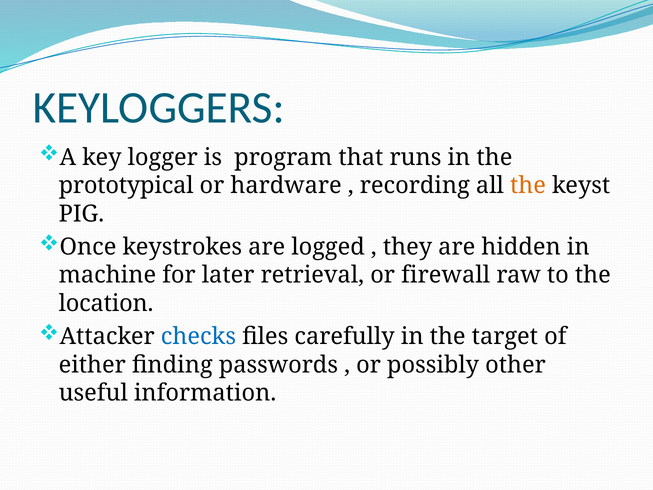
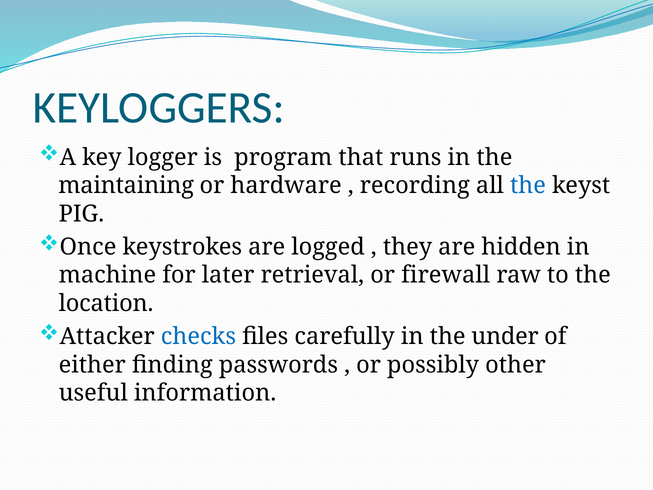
prototypical: prototypical -> maintaining (126, 185)
the colour: orange -> blue (528, 185)
target: target -> under (505, 336)
